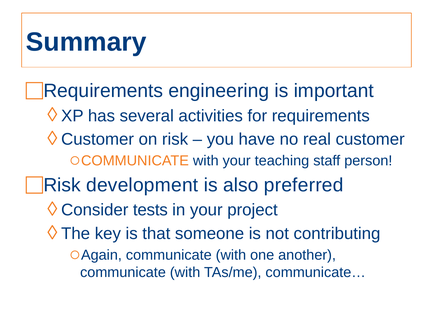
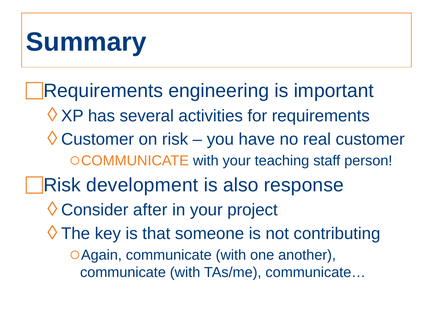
preferred: preferred -> response (304, 185)
tests: tests -> after (150, 210)
